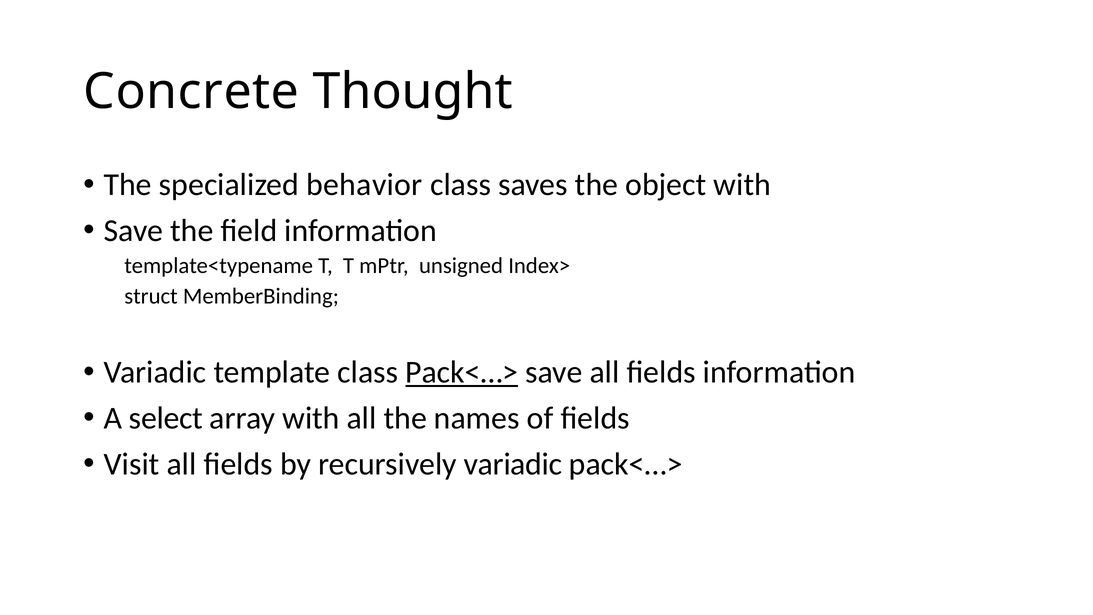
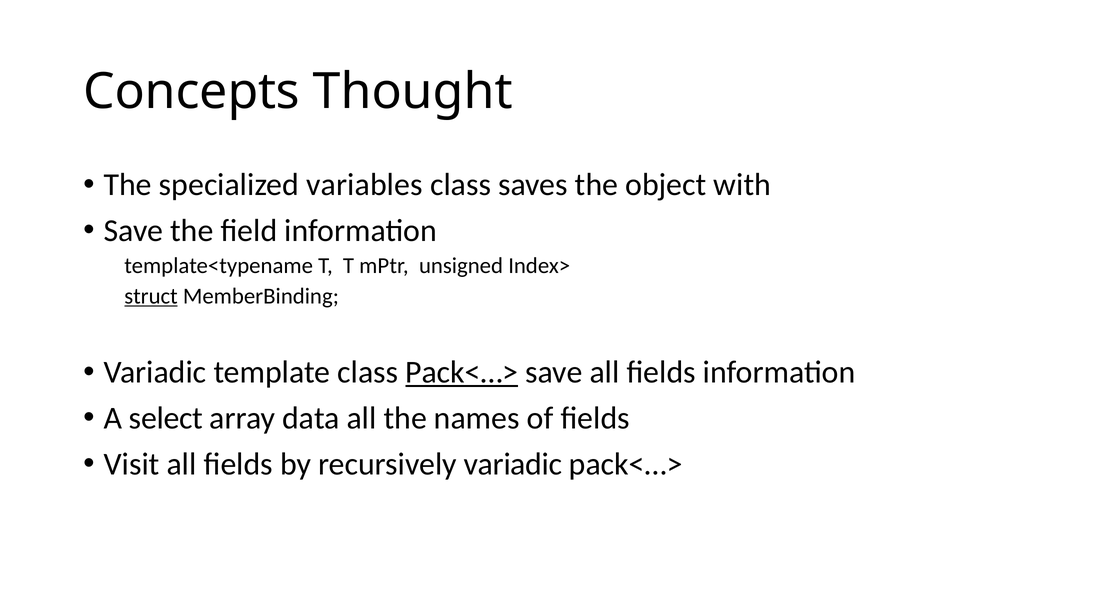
Concrete: Concrete -> Concepts (192, 92)
behavior: behavior -> variables (364, 185)
struct underline: none -> present (151, 296)
array with: with -> data (311, 418)
